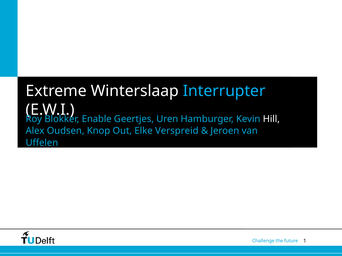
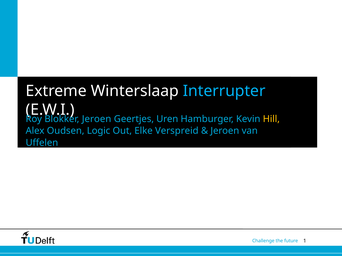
Enable: Enable -> Jeroen (97, 119)
Hill colour: white -> yellow (271, 119)
Knop: Knop -> Logic (99, 131)
